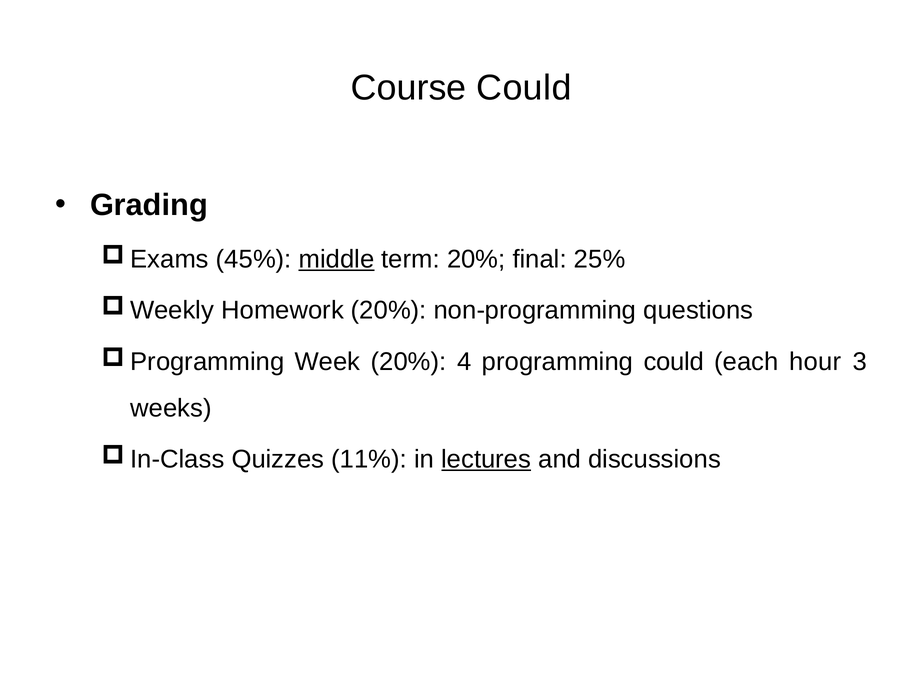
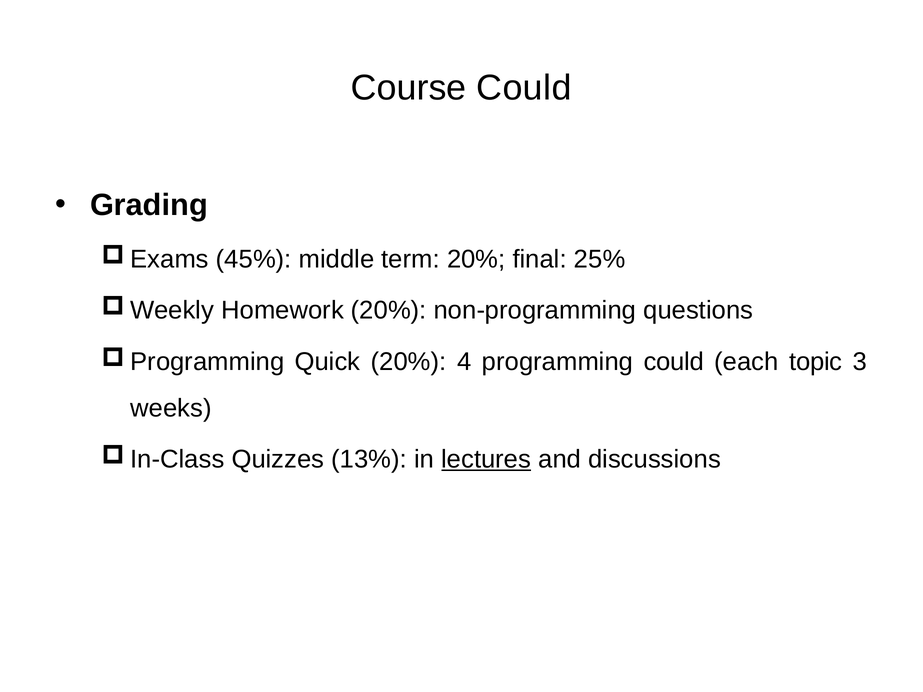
middle underline: present -> none (337, 259)
Week: Week -> Quick (327, 362)
hour: hour -> topic (816, 362)
11%: 11% -> 13% (369, 460)
